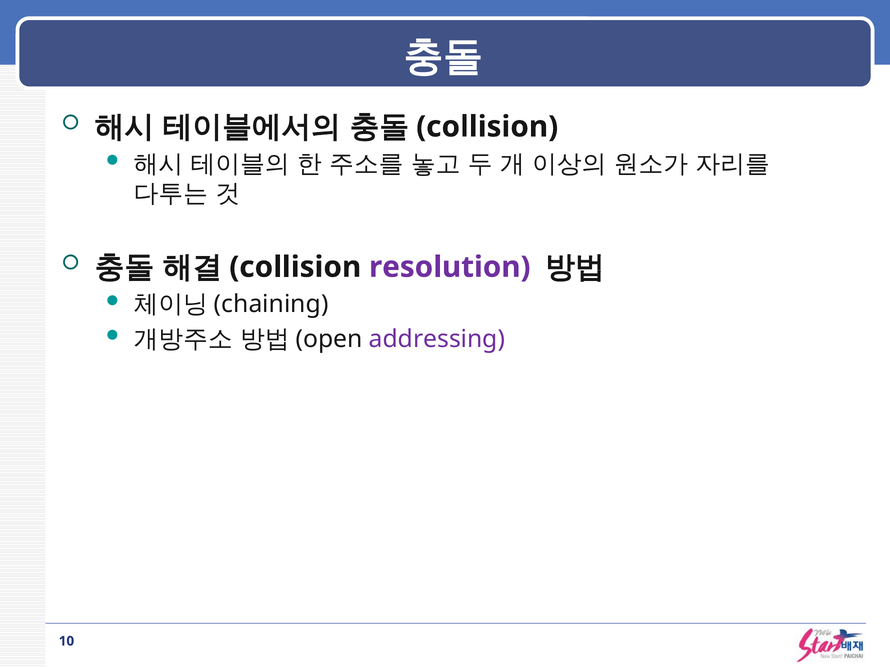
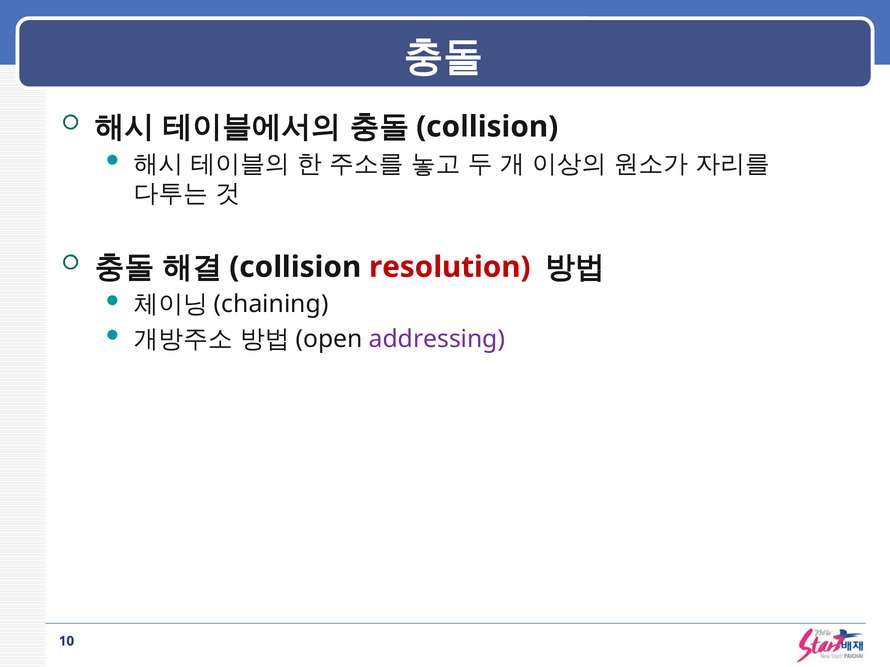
resolution colour: purple -> red (450, 267)
